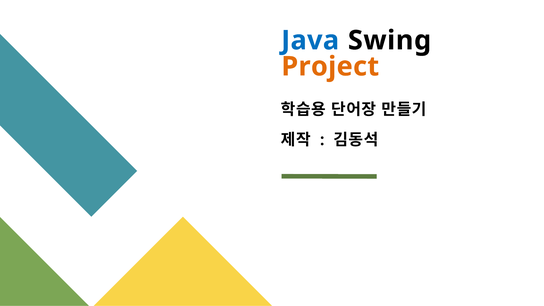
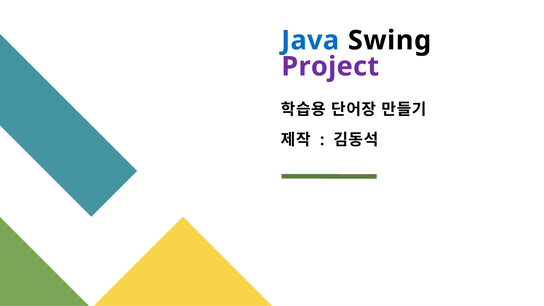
Project colour: orange -> purple (330, 67)
